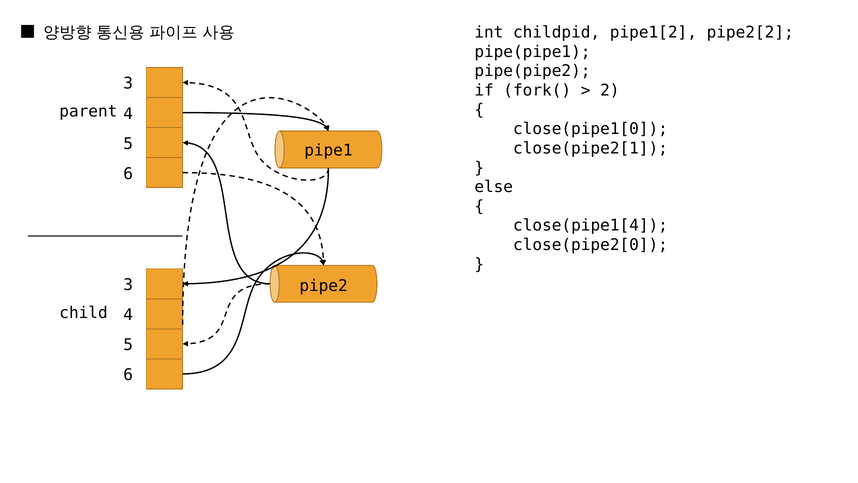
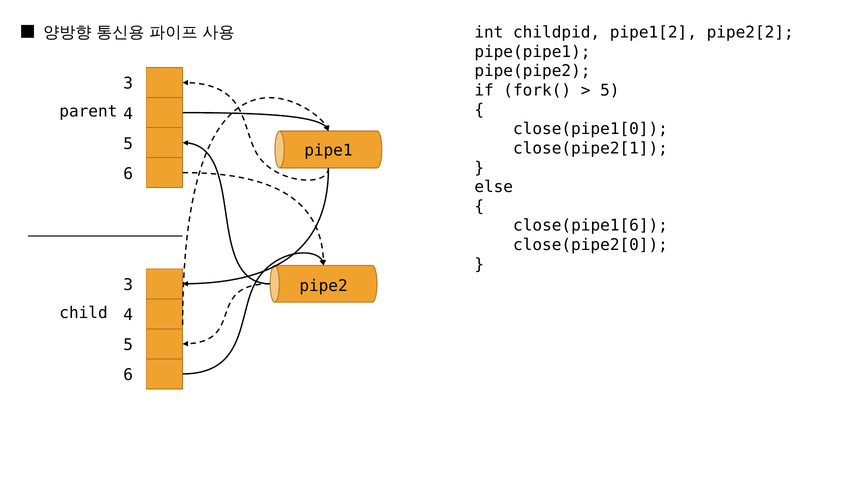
2: 2 -> 5 (610, 90)
close(pipe1[4: close(pipe1[4 -> close(pipe1[6 (591, 225)
